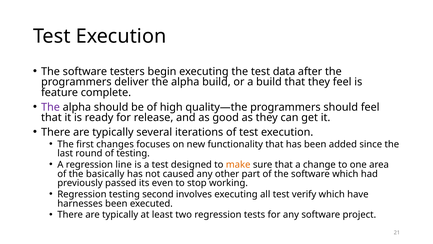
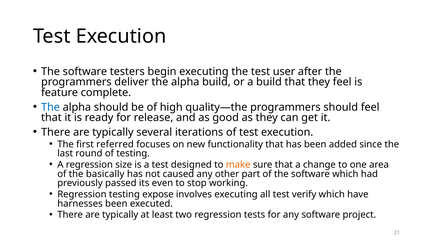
data: data -> user (284, 71)
The colour: purple -> blue (51, 107)
changes: changes -> referred (115, 144)
line: line -> size (124, 164)
second: second -> expose (158, 194)
